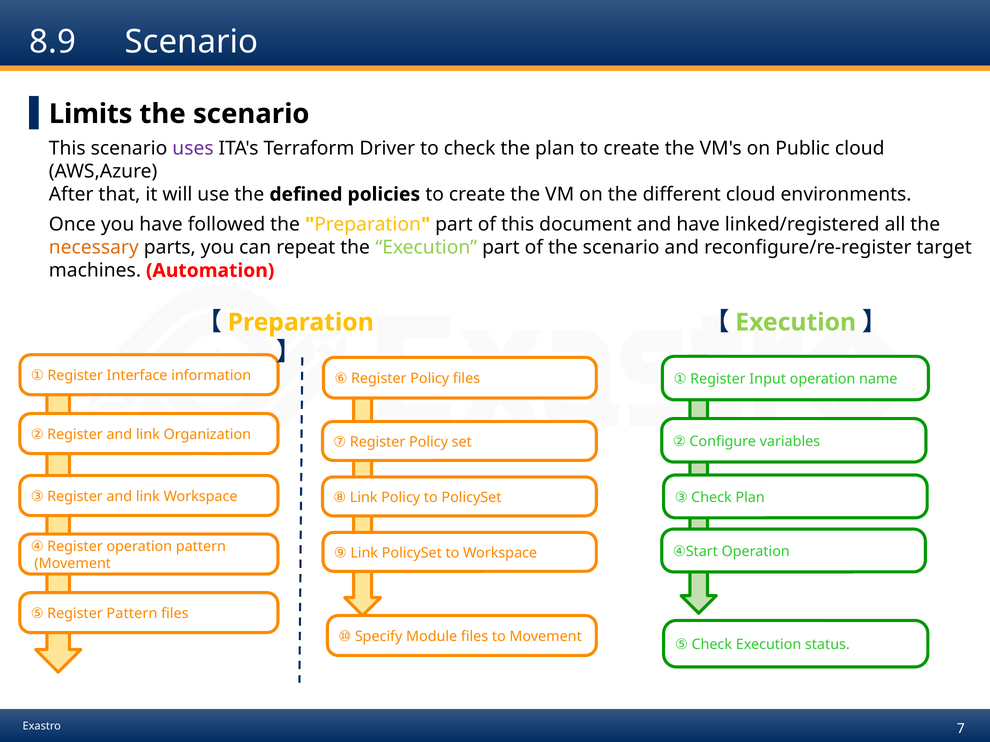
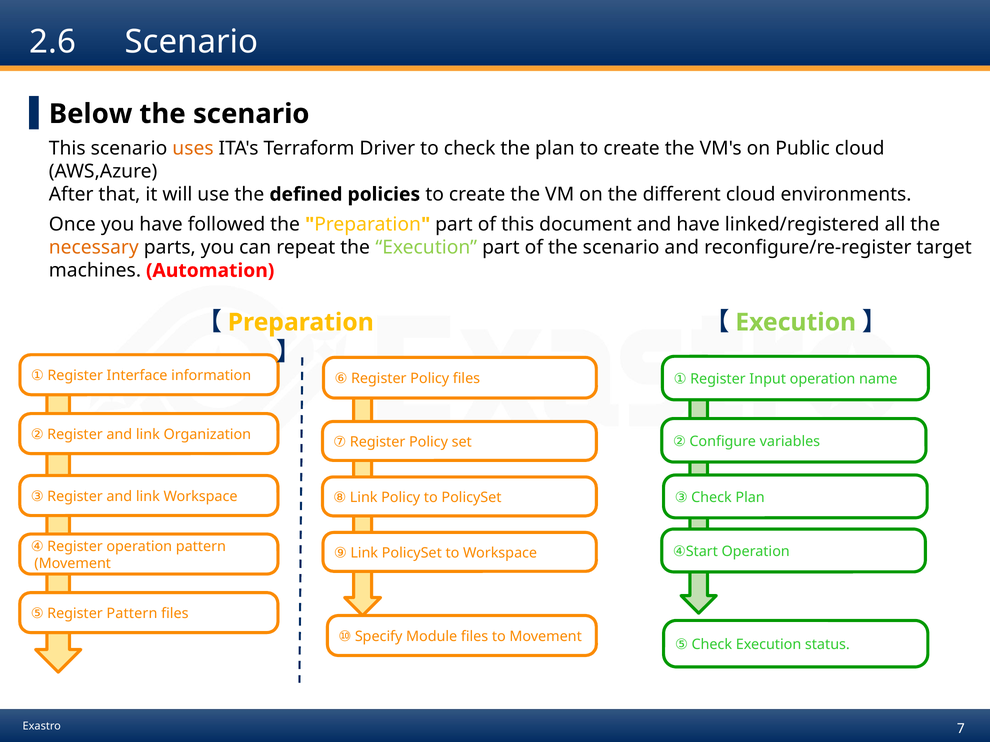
8.9: 8.9 -> 2.6 (53, 42)
Limits: Limits -> Below (91, 114)
uses colour: purple -> orange (193, 148)
